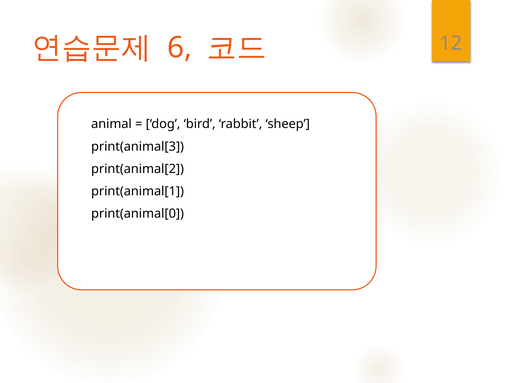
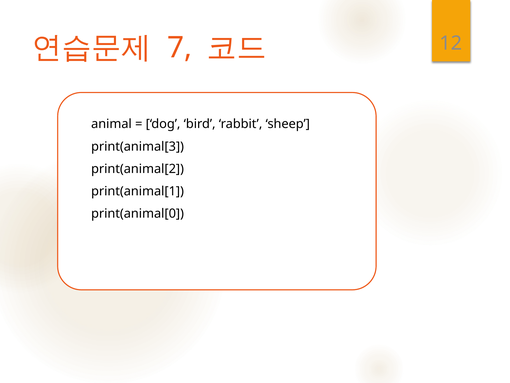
6: 6 -> 7 (180, 48)
